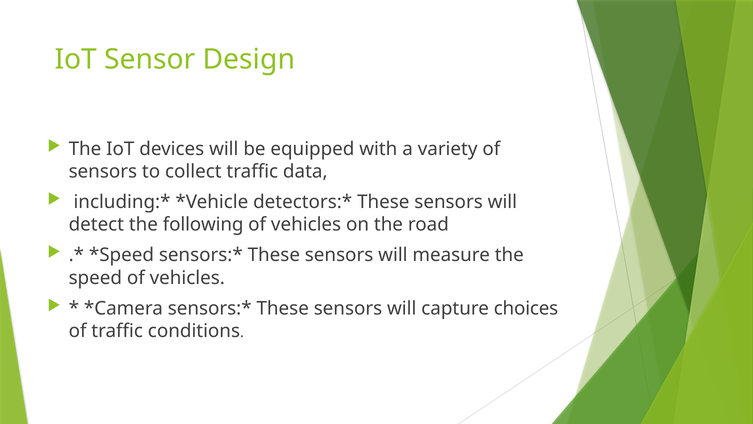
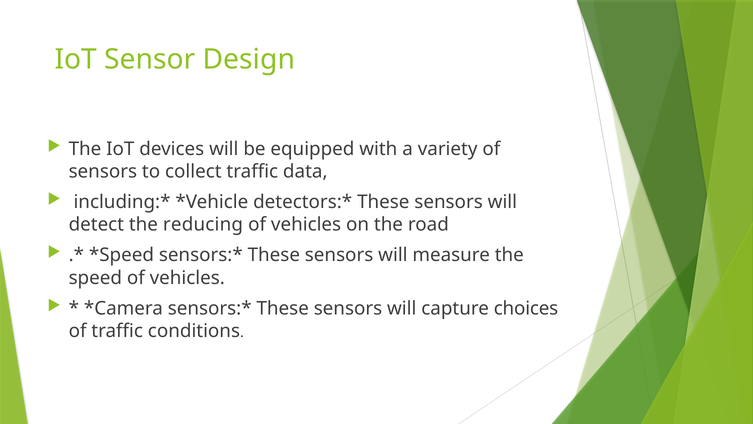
following: following -> reducing (203, 225)
